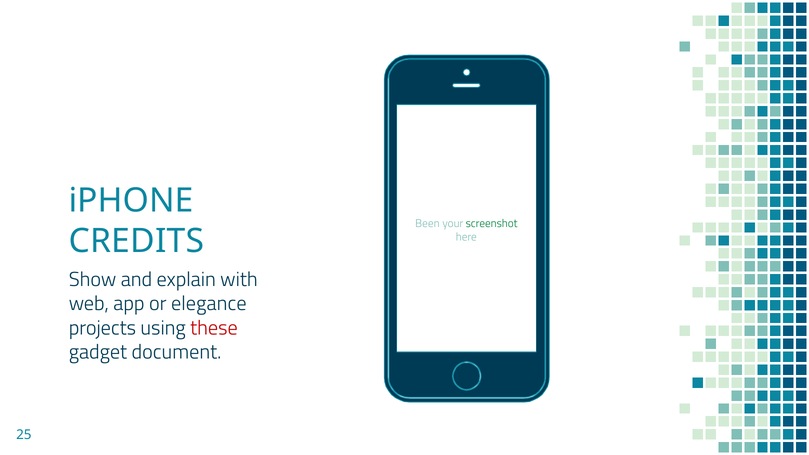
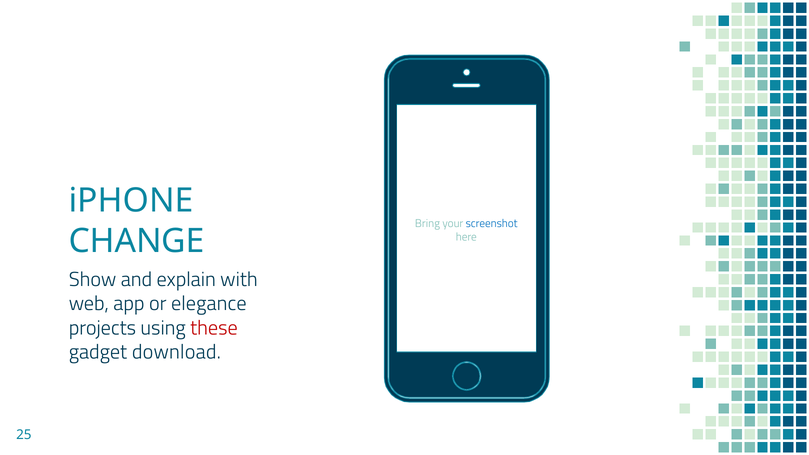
Been: Been -> Bring (427, 224)
screenshot colour: green -> blue (492, 224)
CREDITS: CREDITS -> CHANGE (137, 241)
document: document -> download (176, 352)
